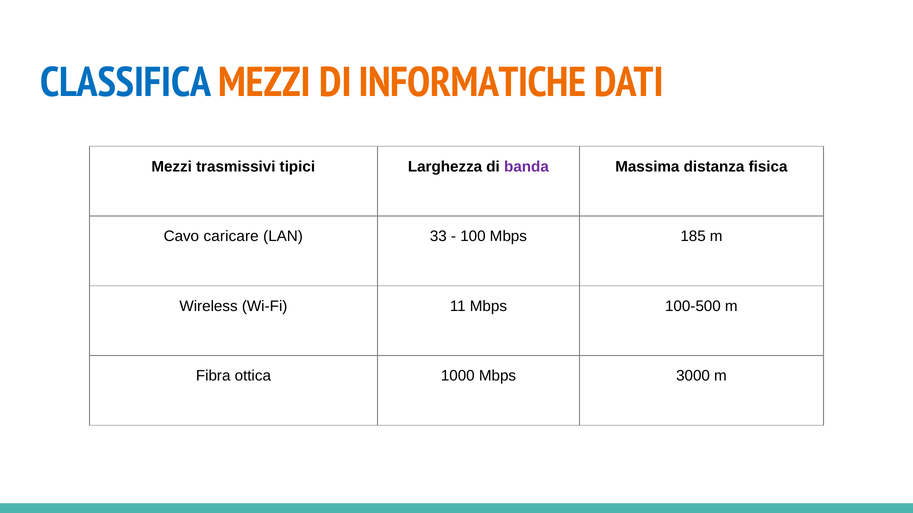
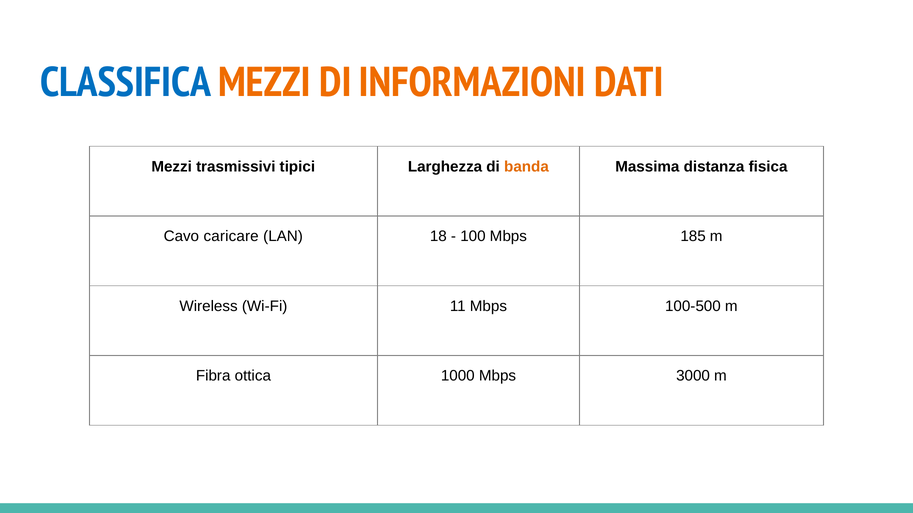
INFORMATICHE: INFORMATICHE -> INFORMAZIONI (472, 82)
banda colour: purple -> orange (526, 167)
33: 33 -> 18 (438, 237)
